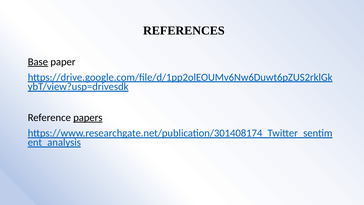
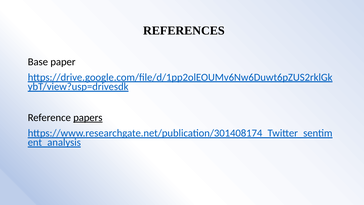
Base underline: present -> none (38, 62)
